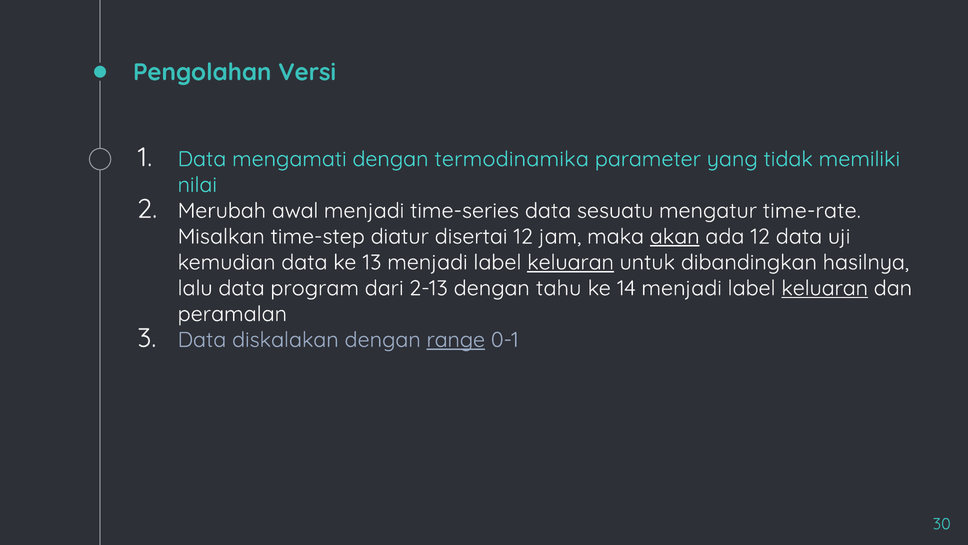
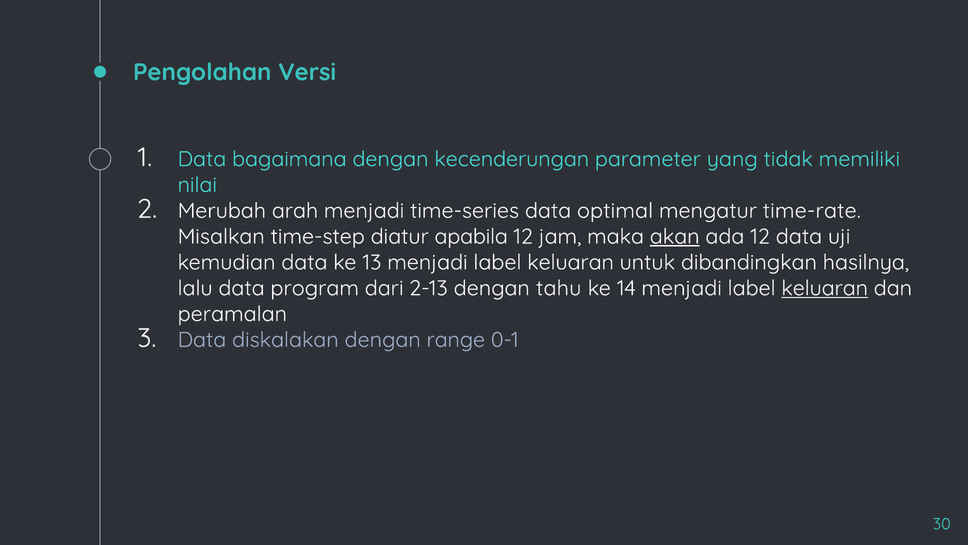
mengamati: mengamati -> bagaimana (289, 159)
termodinamika: termodinamika -> kecenderungan (512, 159)
awal: awal -> arah (295, 211)
sesuatu: sesuatu -> optimal (615, 211)
disertai: disertai -> apabila (471, 236)
keluaran underline: present -> none (571, 262)
range underline: present -> none (456, 340)
